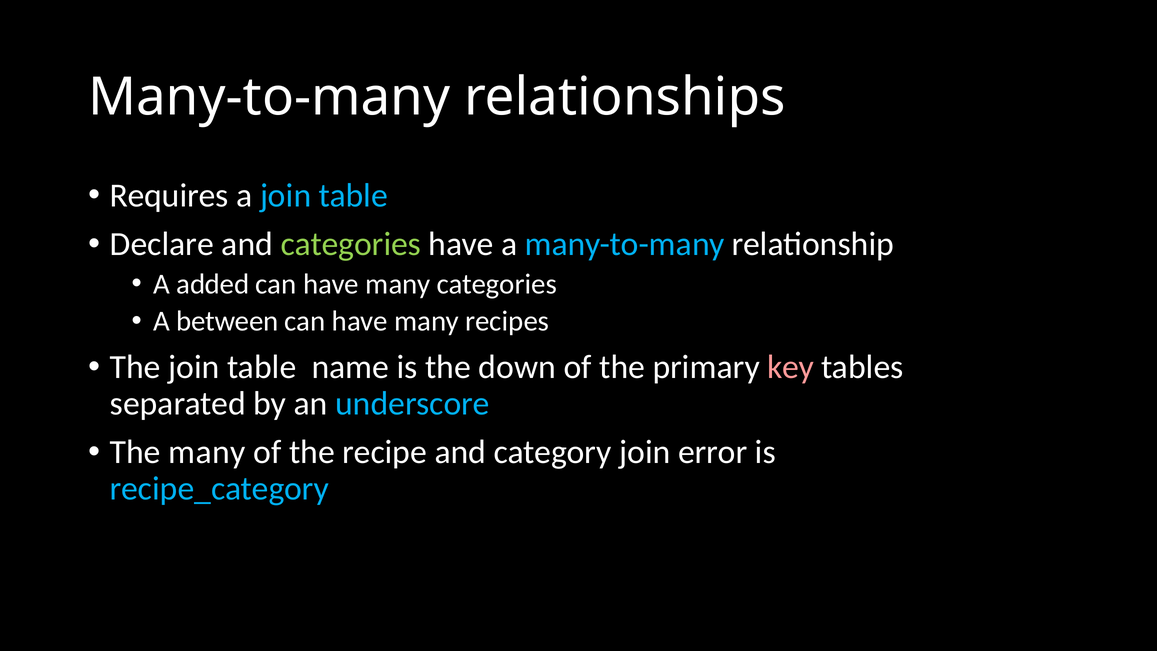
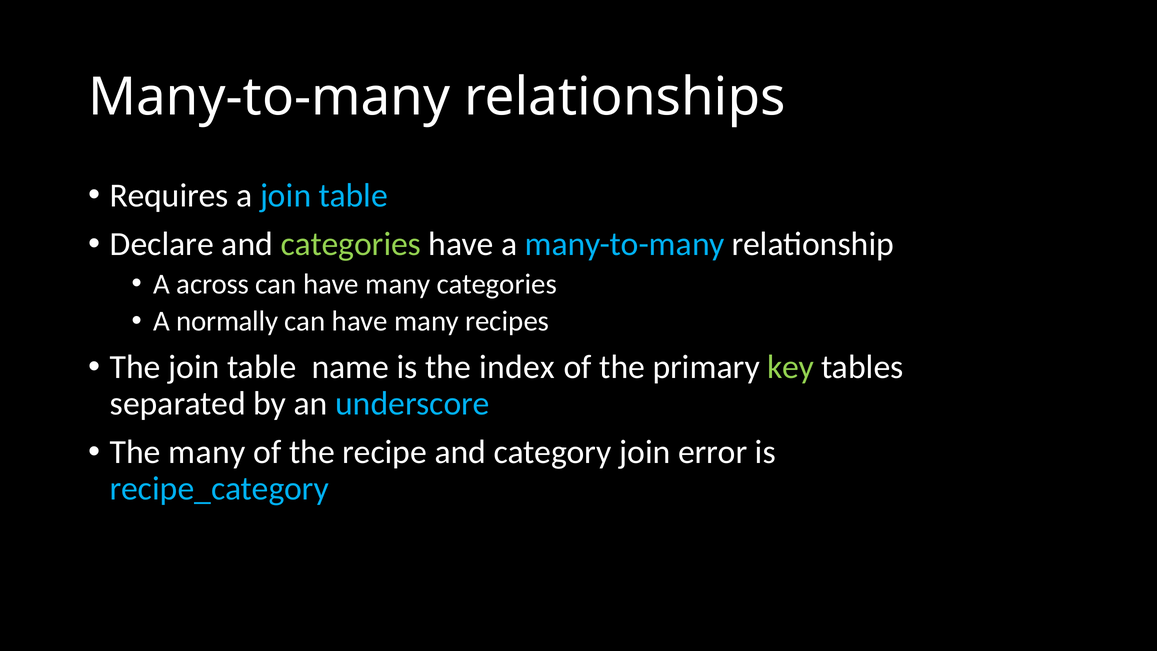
added: added -> across (213, 284)
between: between -> normally (227, 321)
down: down -> index (517, 367)
key colour: pink -> light green (791, 367)
